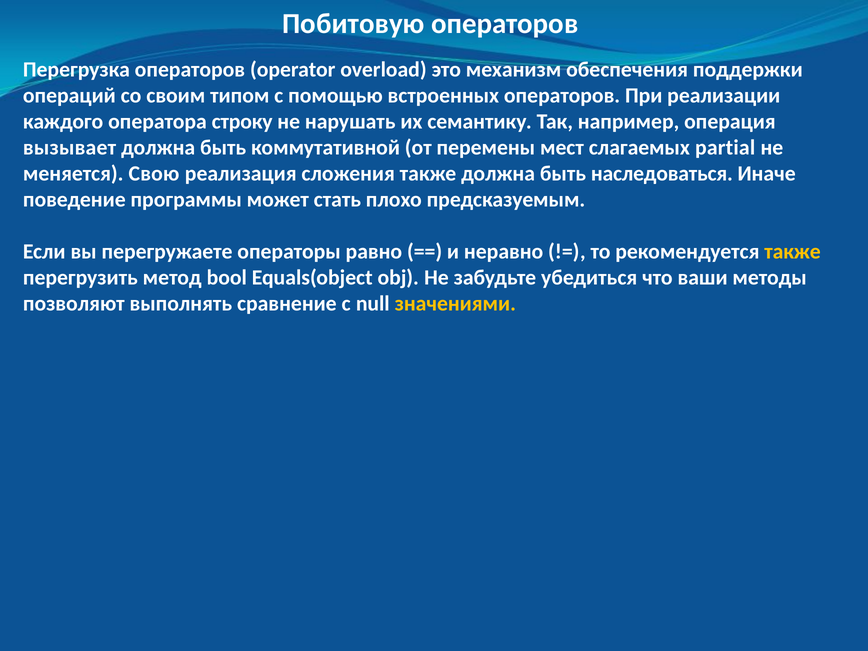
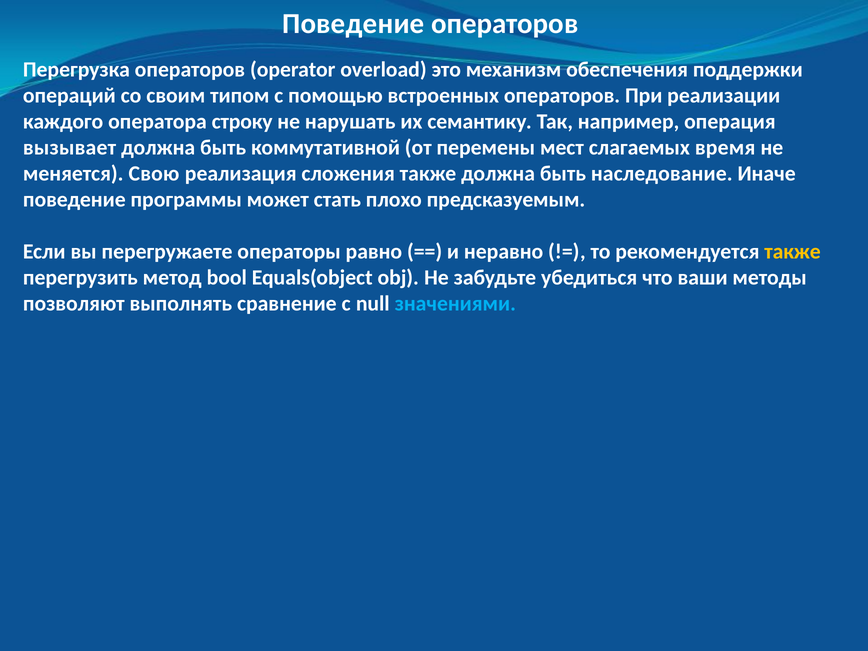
Побитовую: Побитовую -> Поведение (353, 23)
partial: partial -> время (725, 148)
наследоваться: наследоваться -> наследование (662, 174)
значениями colour: yellow -> light blue (455, 304)
